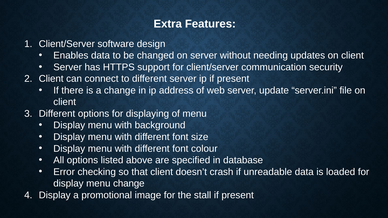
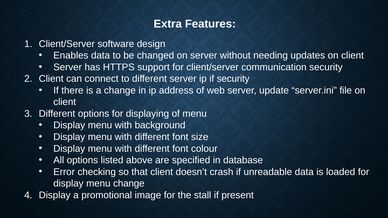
ip if present: present -> security (233, 79)
